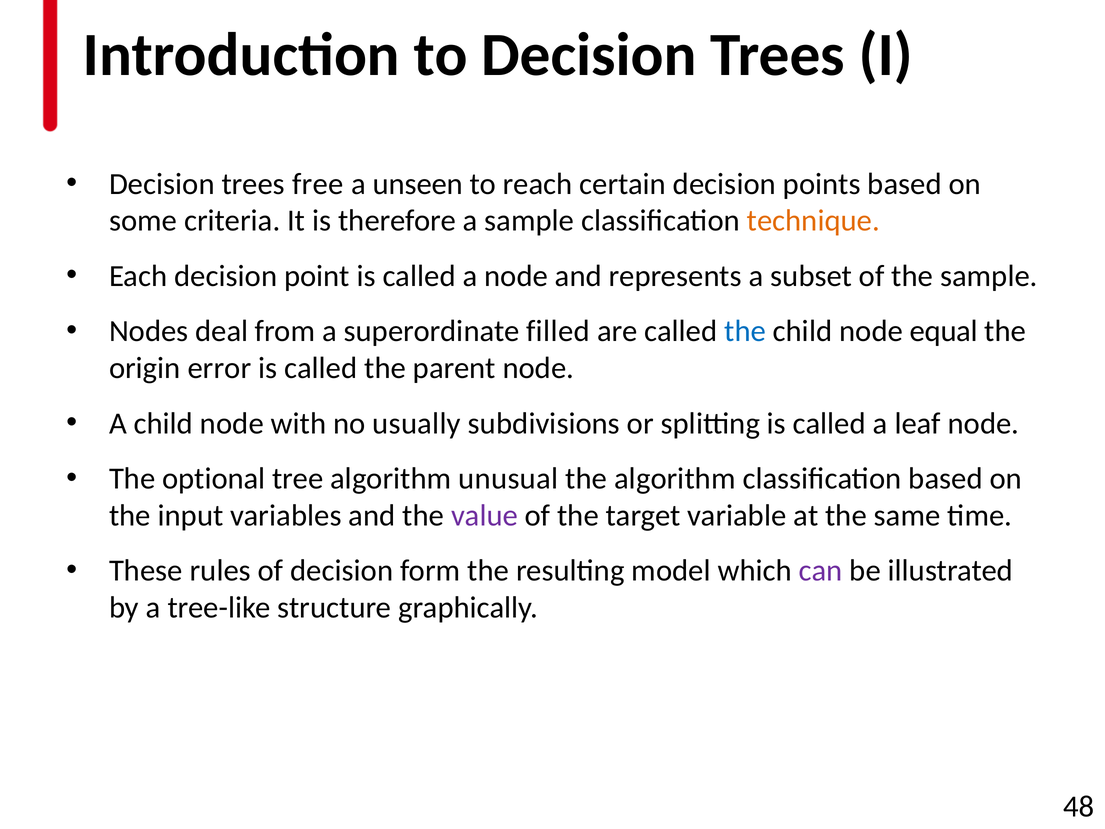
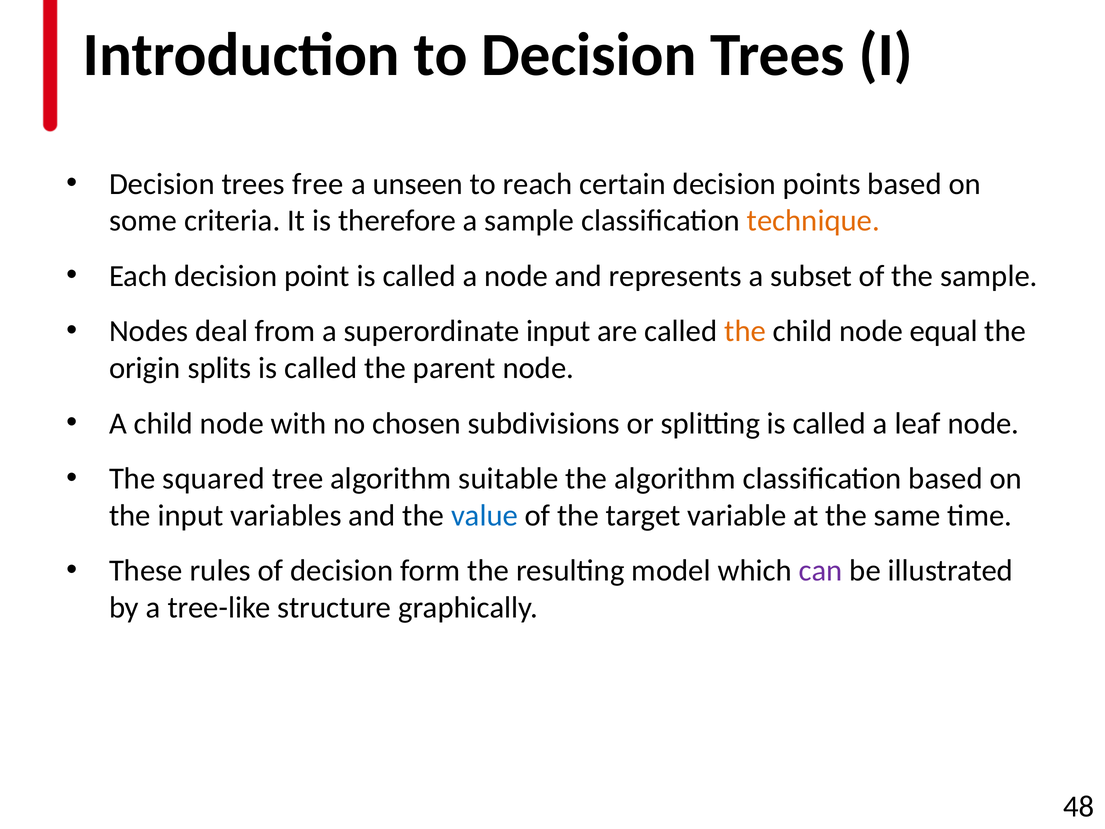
superordinate filled: filled -> input (558, 331)
the colour: blue -> orange (745, 331)
error: error -> splits (220, 368)
usually: usually -> chosen (417, 423)
optional: optional -> squared (214, 479)
unusual: unusual -> suitable (508, 479)
value colour: purple -> blue (484, 515)
